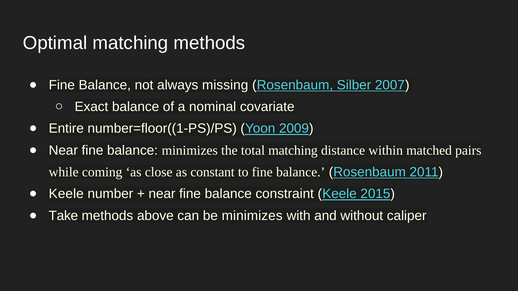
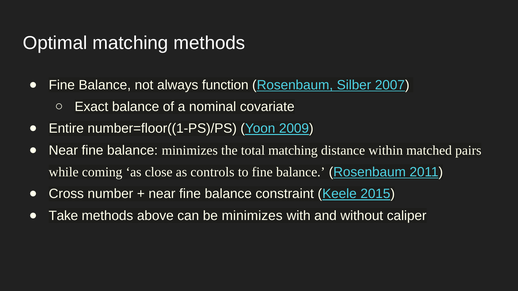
missing: missing -> function (225, 85)
constant: constant -> controls (212, 172)
Keele: Keele -> Cross (66, 194)
